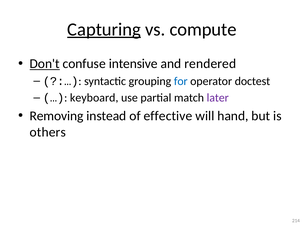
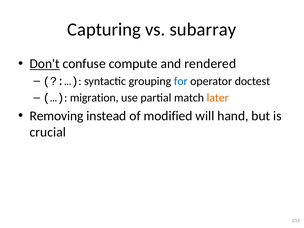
Capturing underline: present -> none (104, 29)
compute: compute -> subarray (203, 29)
intensive: intensive -> compute (133, 64)
keyboard: keyboard -> migration (94, 98)
later colour: purple -> orange (218, 98)
effective: effective -> modified (168, 116)
others: others -> crucial (48, 132)
